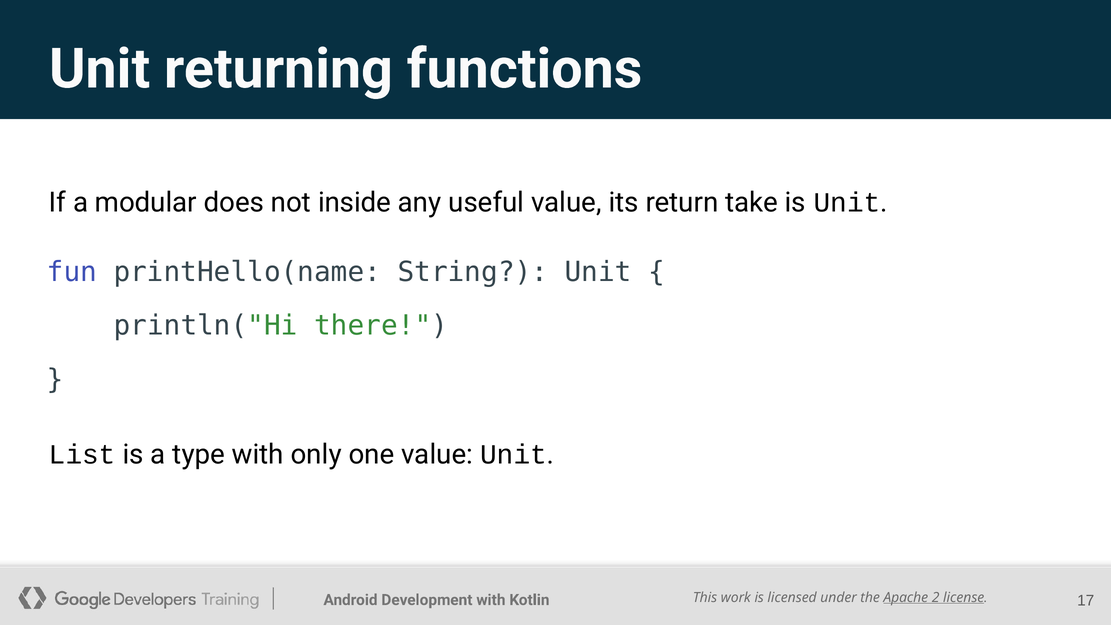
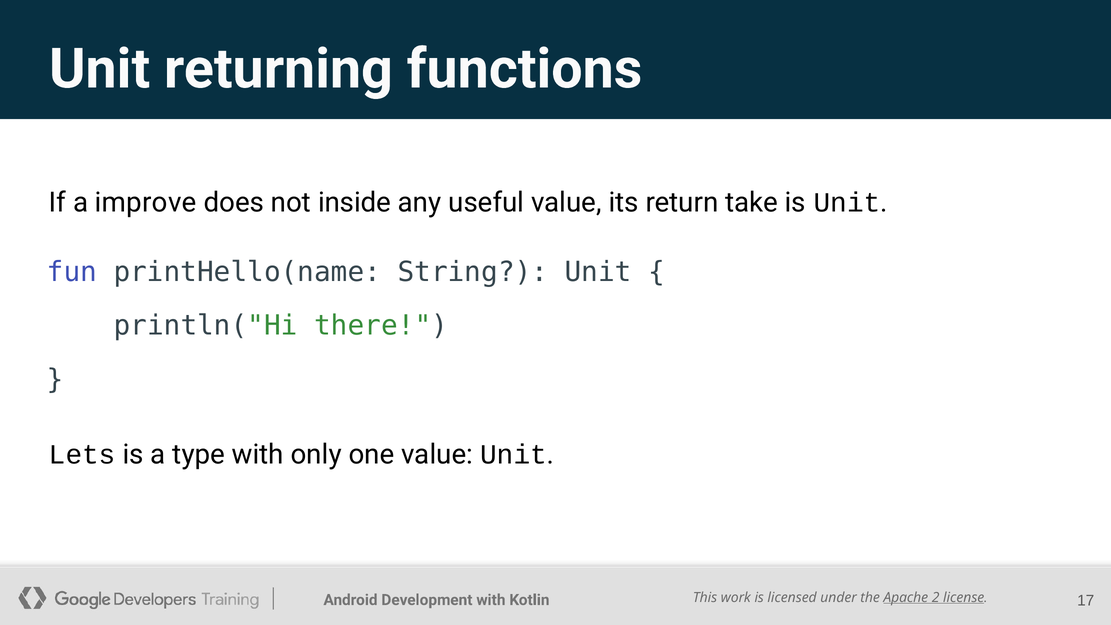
modular: modular -> improve (146, 202)
List: List -> Lets (82, 455)
